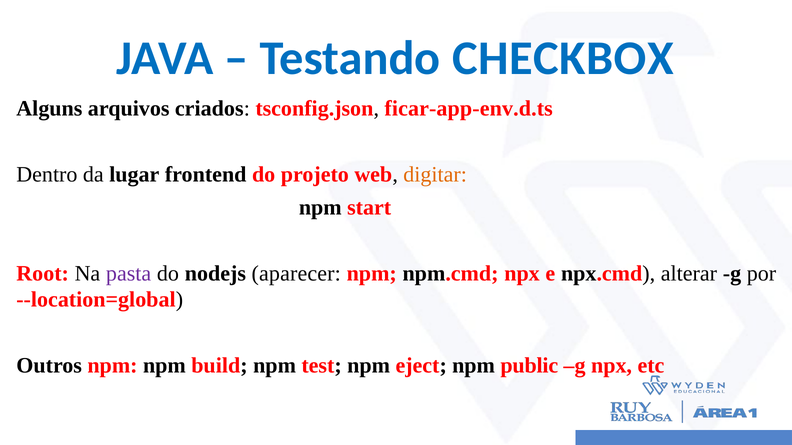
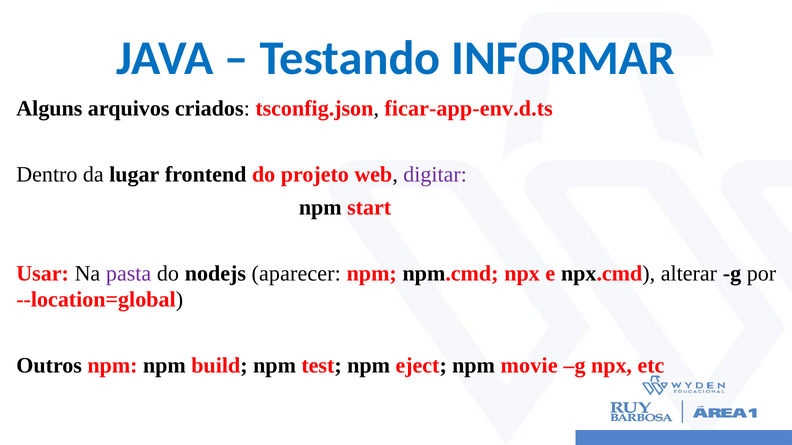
CHECKBOX: CHECKBOX -> INFORMAR (563, 58)
digitar colour: orange -> purple (435, 175)
Root: Root -> Usar (43, 274)
public: public -> movie (529, 366)
